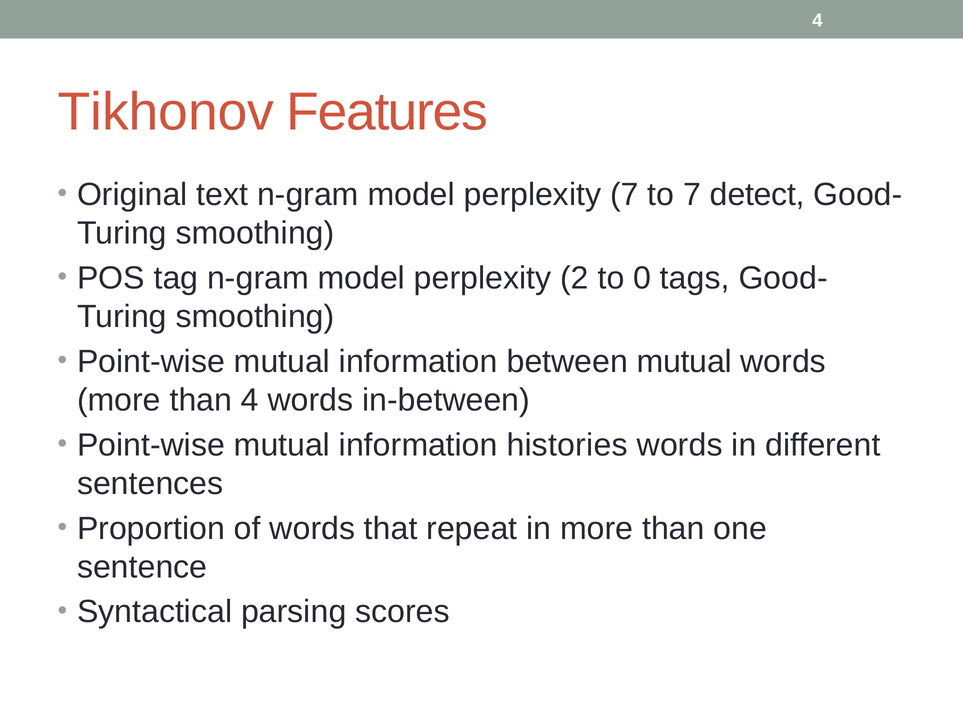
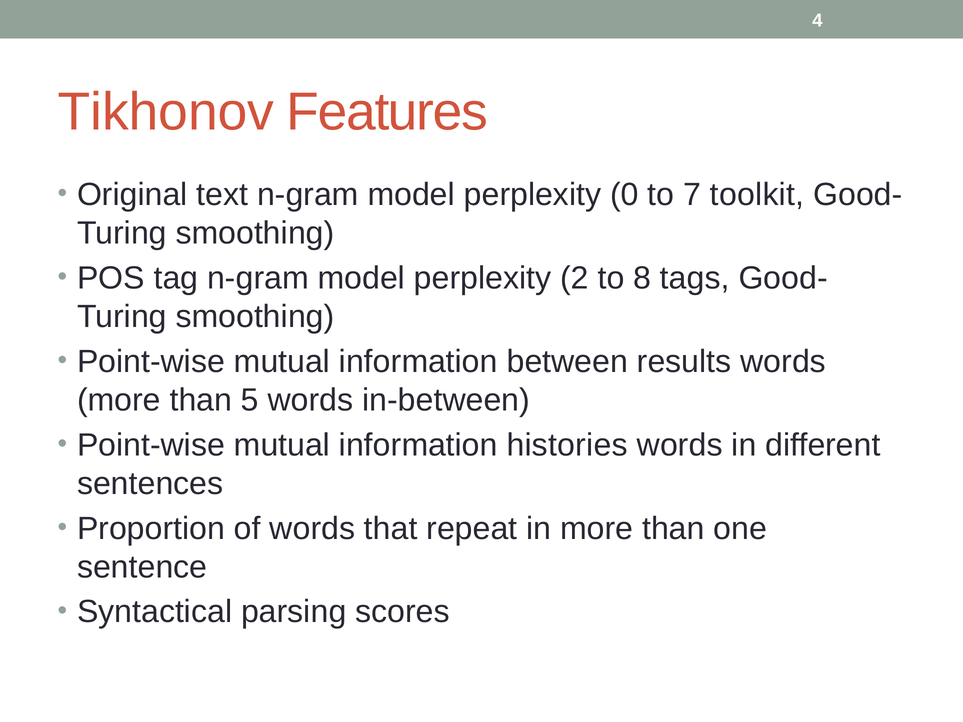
perplexity 7: 7 -> 0 (624, 195)
detect: detect -> toolkit (757, 195)
0: 0 -> 8 (642, 278)
between mutual: mutual -> results (684, 362)
than 4: 4 -> 5 (250, 400)
